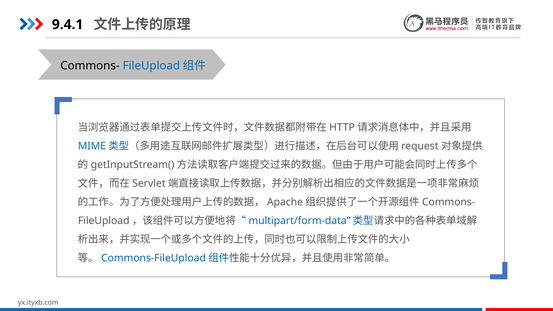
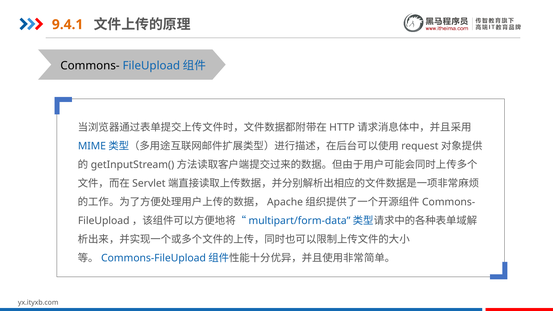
9.4.1 colour: black -> orange (68, 25)
